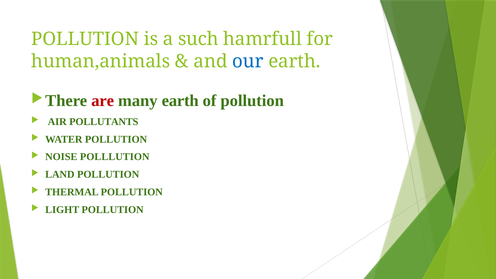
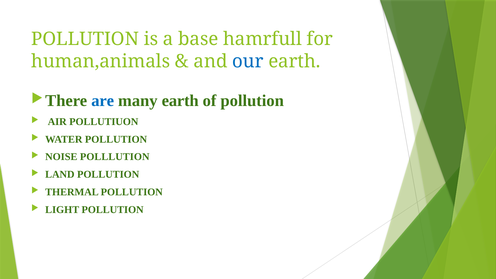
such: such -> base (198, 39)
are colour: red -> blue (103, 101)
POLLUTANTS: POLLUTANTS -> POLLUTIUON (104, 122)
